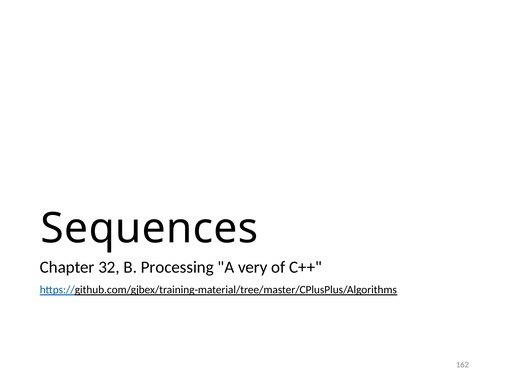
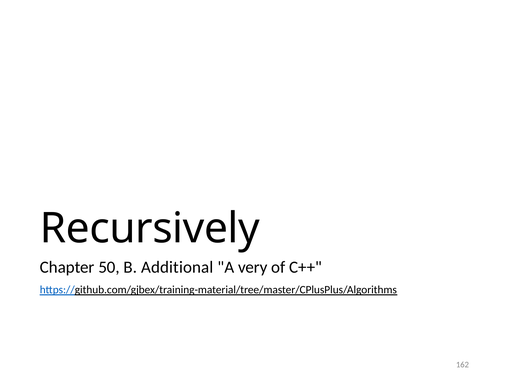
Sequences: Sequences -> Recursively (150, 228)
32: 32 -> 50 (109, 267)
Processing: Processing -> Additional (177, 267)
